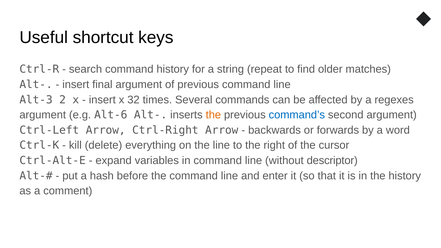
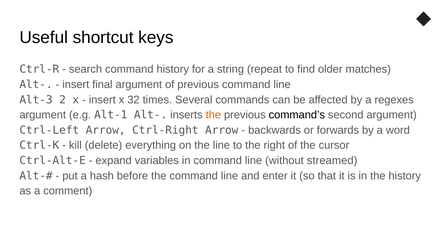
Alt-6: Alt-6 -> Alt-1 (111, 115)
command’s colour: blue -> black (297, 115)
descriptor: descriptor -> streamed (332, 161)
